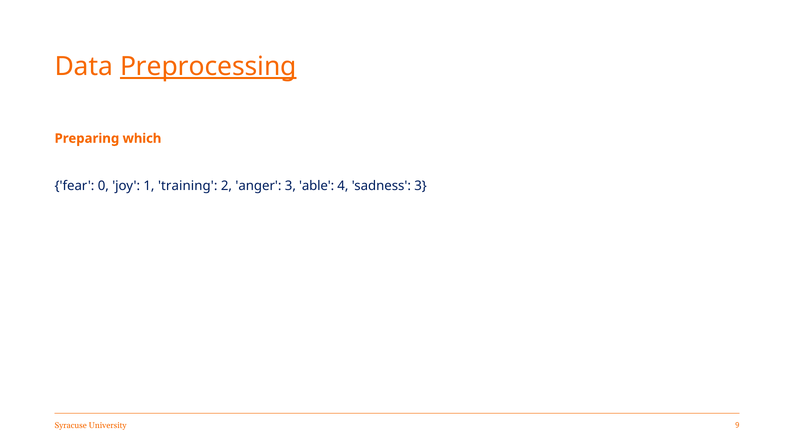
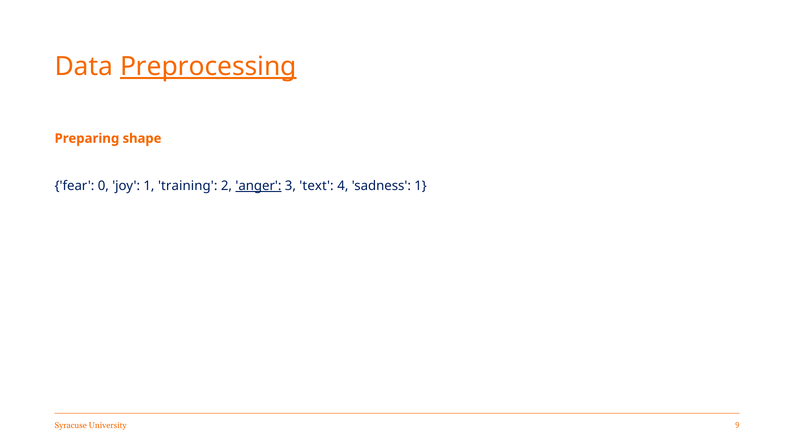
which: which -> shape (142, 139)
anger underline: none -> present (258, 186)
able: able -> text (317, 186)
sadness 3: 3 -> 1 (421, 186)
